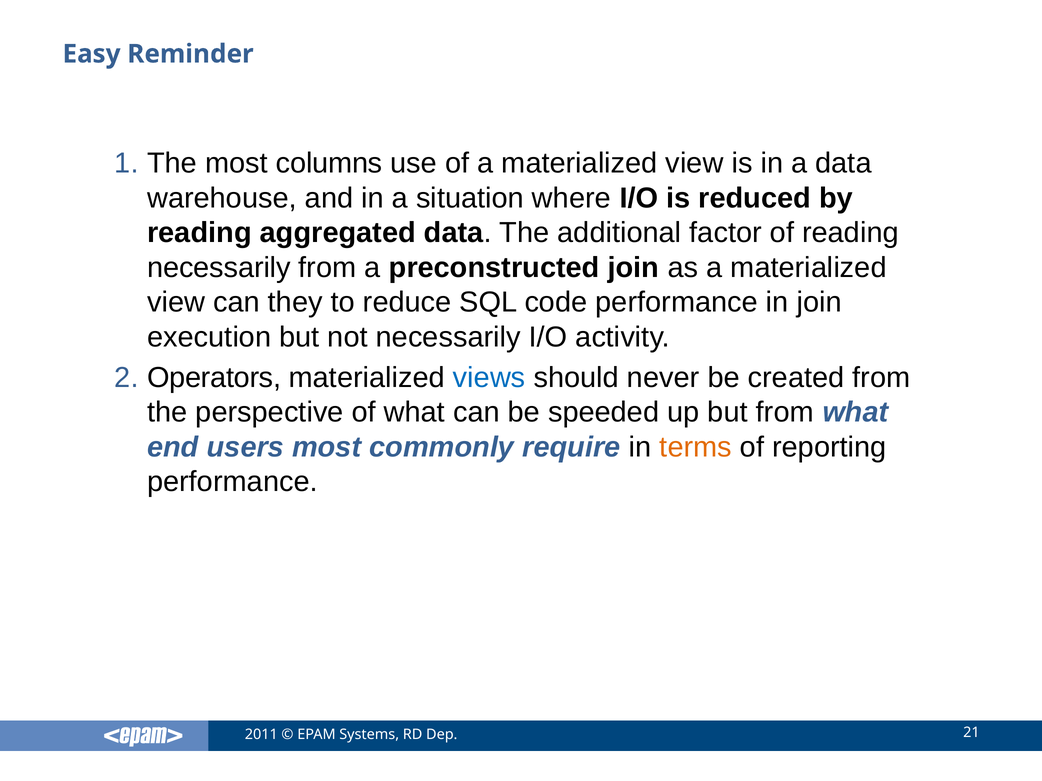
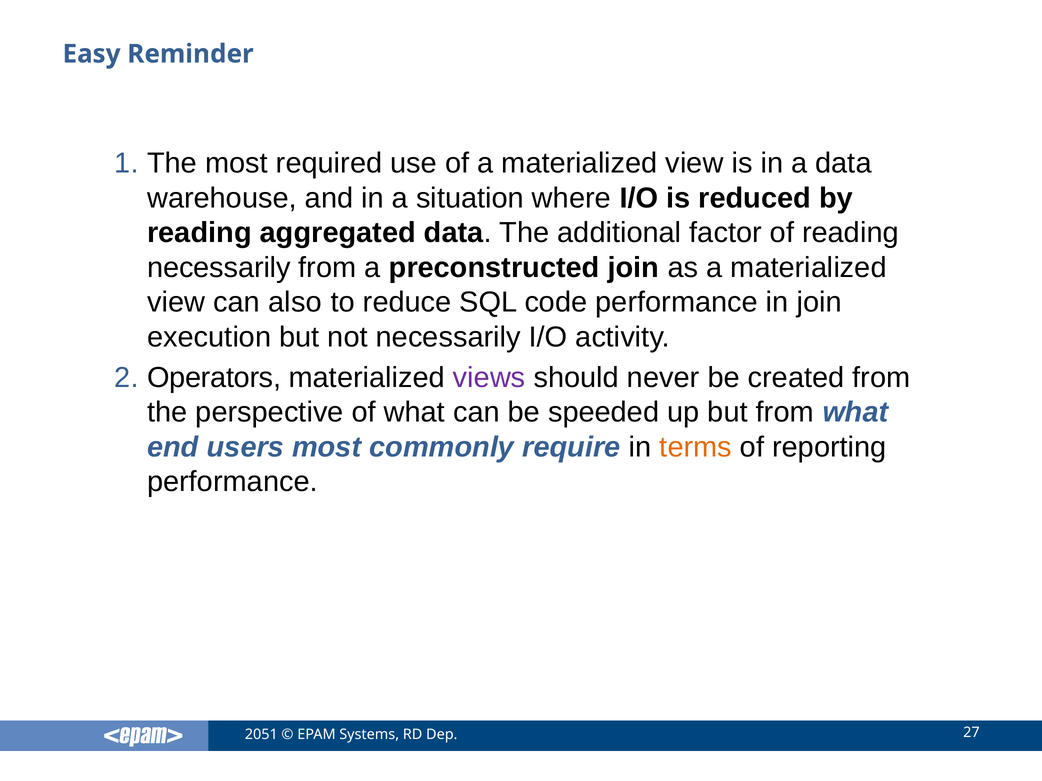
columns: columns -> required (329, 163)
they: they -> also (295, 302)
views colour: blue -> purple (489, 378)
2011: 2011 -> 2051 (261, 735)
21: 21 -> 27 (971, 733)
